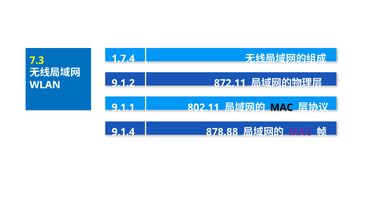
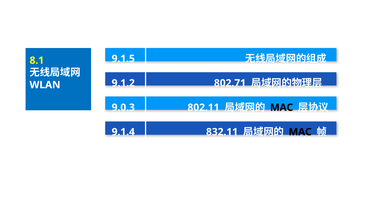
1.7.4: 1.7.4 -> 9.1.5 (123, 59)
7.3: 7.3 -> 8.1 (37, 60)
872.11: 872.11 -> 802.71 (230, 83)
9.1.1: 9.1.1 -> 9.0.3 (123, 107)
878.88: 878.88 -> 832.11 (222, 132)
MAC colour: purple -> black (300, 132)
